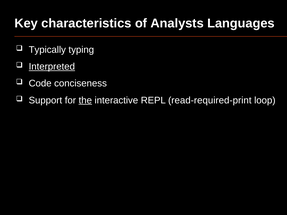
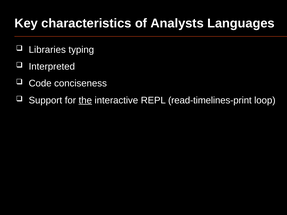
Typically: Typically -> Libraries (47, 50)
Interpreted underline: present -> none (52, 67)
read-required-print: read-required-print -> read-timelines-print (210, 100)
